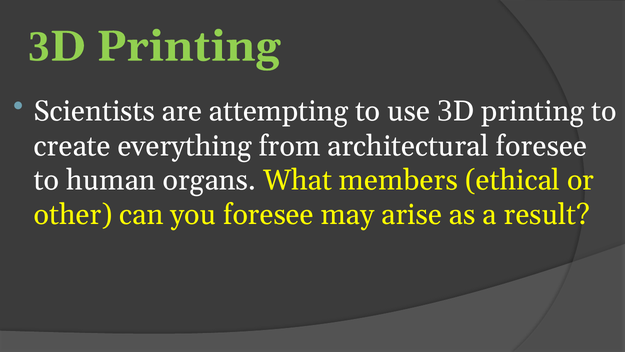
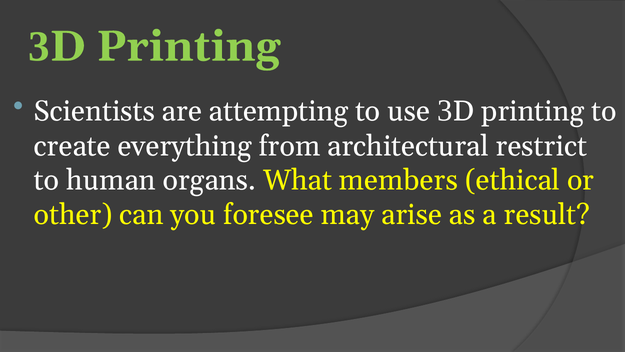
architectural foresee: foresee -> restrict (541, 146)
